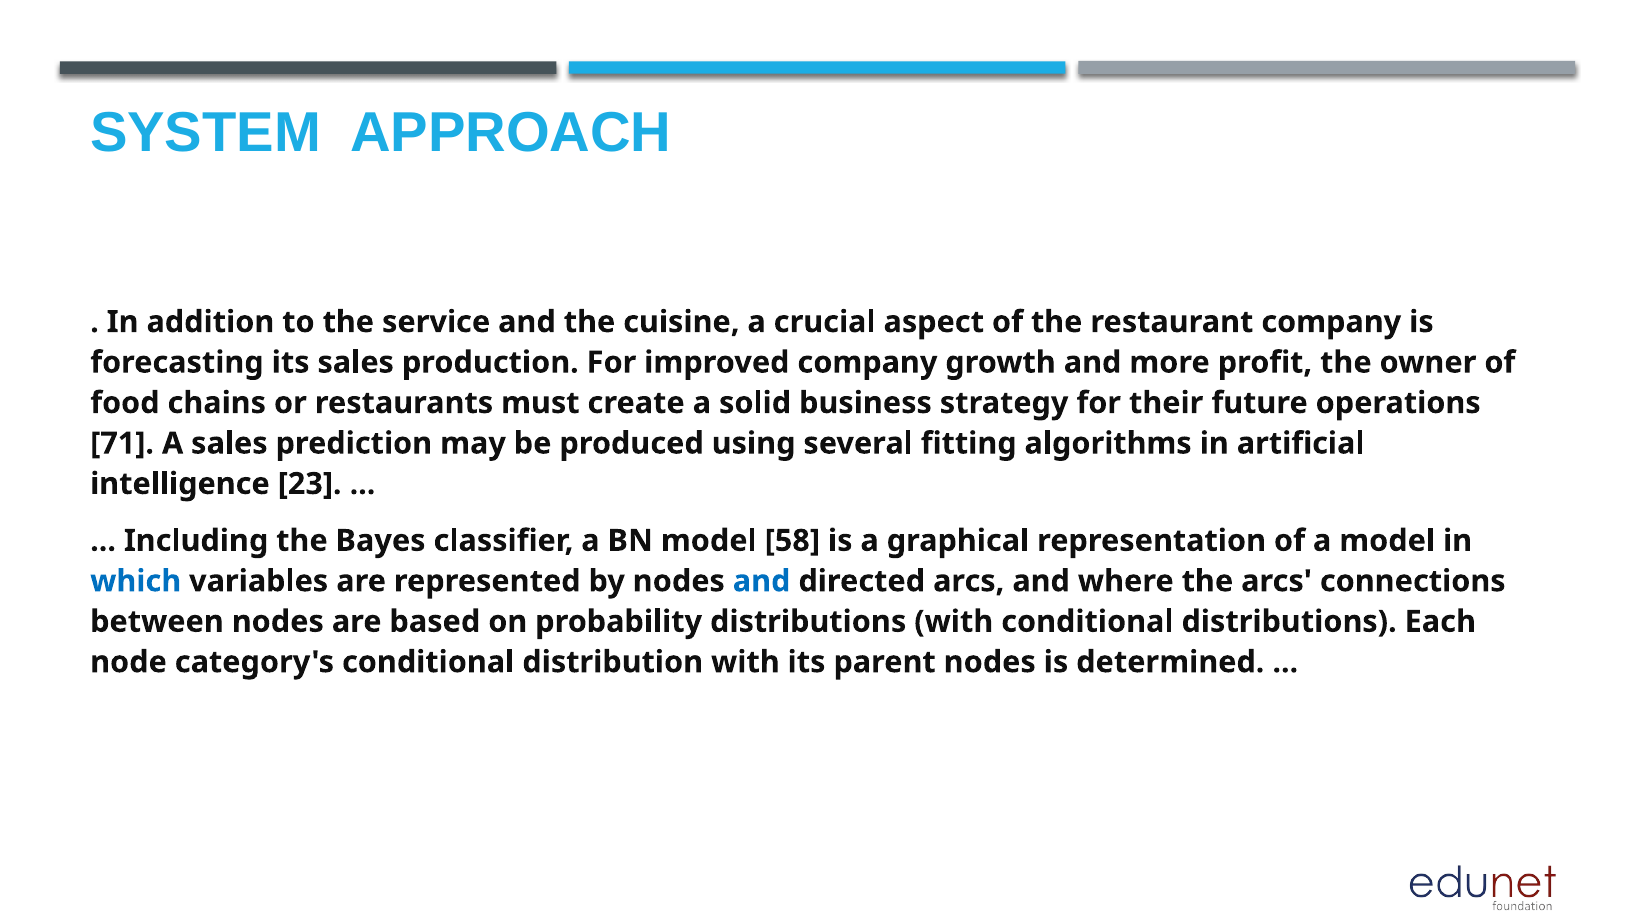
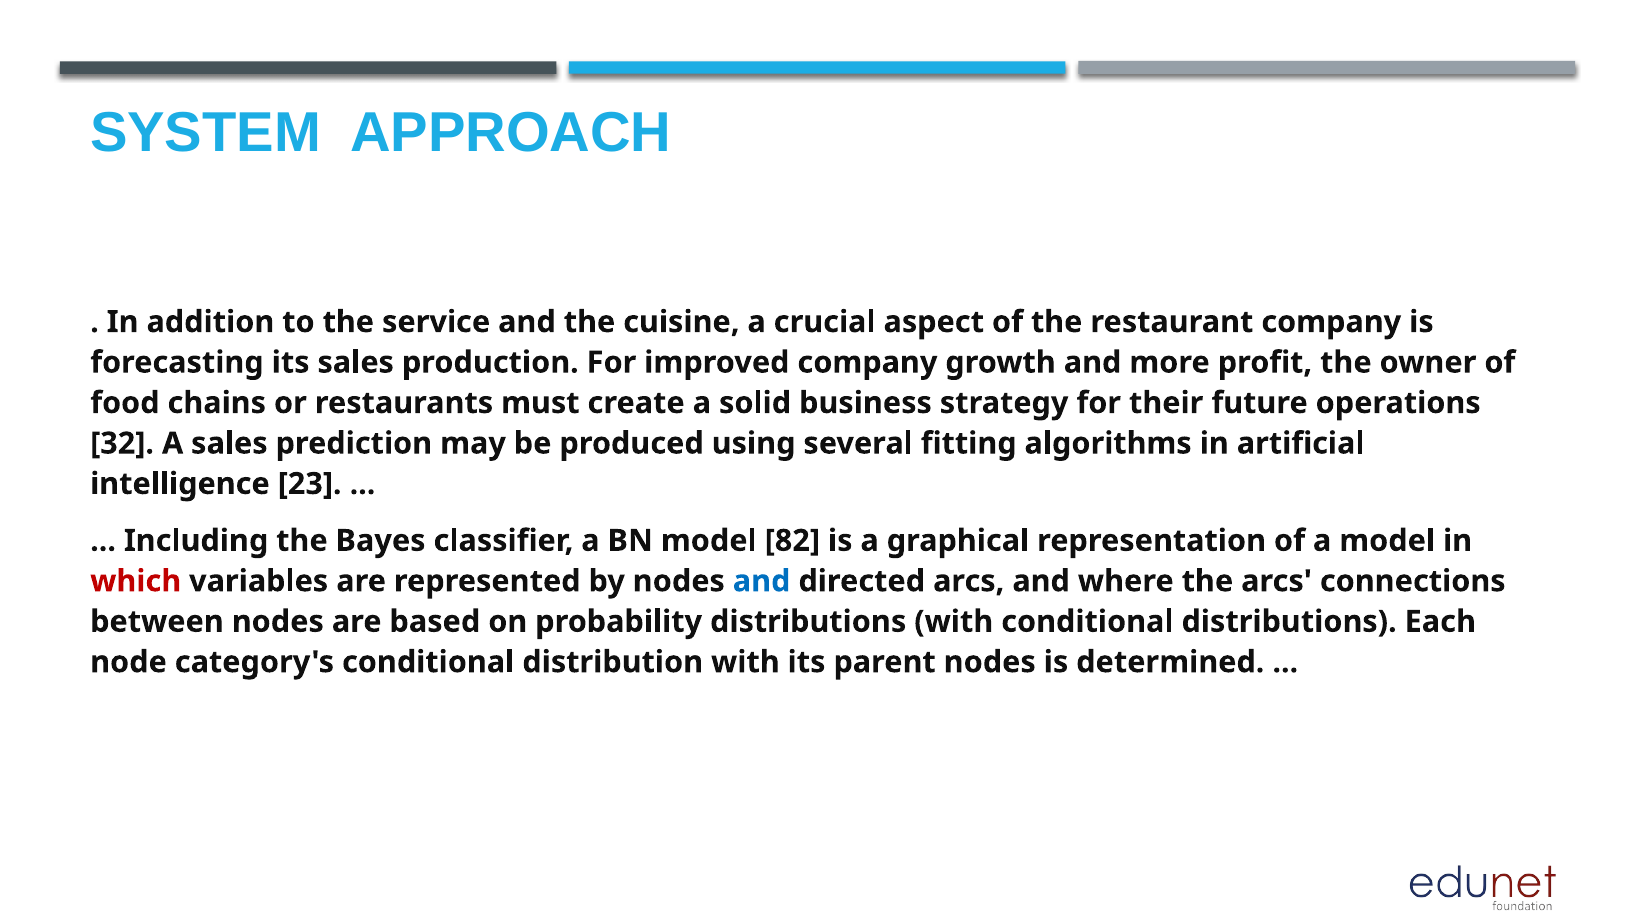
71: 71 -> 32 (122, 443)
58: 58 -> 82 (792, 541)
which colour: blue -> red (136, 581)
